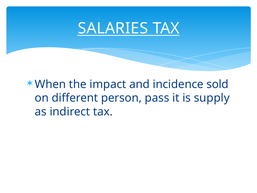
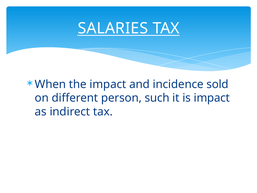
pass: pass -> such (157, 98)
is supply: supply -> impact (212, 98)
